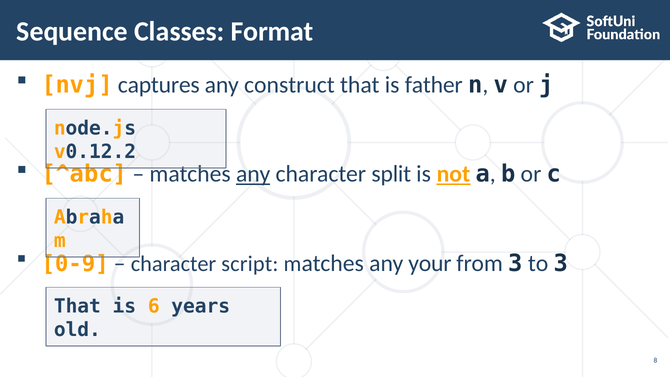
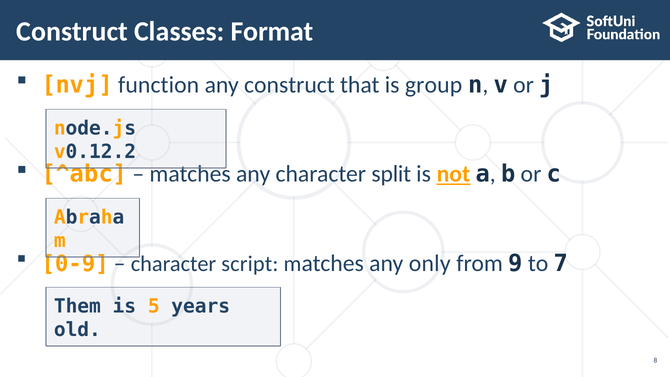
Sequence: Sequence -> Construct (72, 32)
captures: captures -> function (159, 85)
father: father -> group (434, 85)
any underline: present -> none (253, 174)
your: your -> only (430, 263)
from 3: 3 -> 9 (516, 263)
to 3: 3 -> 7 (561, 263)
That: That -> Them (77, 306)
6: 6 -> 5 (154, 306)
